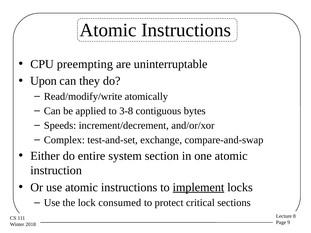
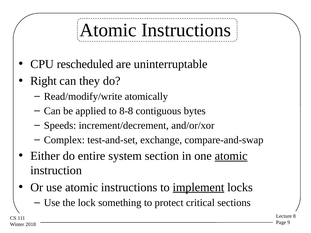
preempting: preempting -> rescheduled (85, 64)
Upon: Upon -> Right (43, 81)
3-8: 3-8 -> 8-8 (126, 111)
atomic underline: none -> present (231, 156)
consumed: consumed -> something (120, 203)
